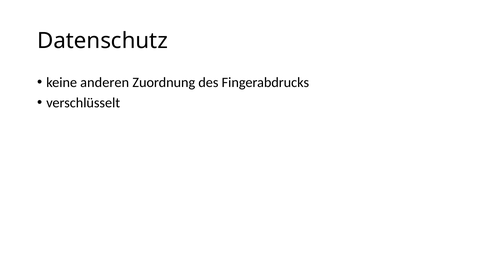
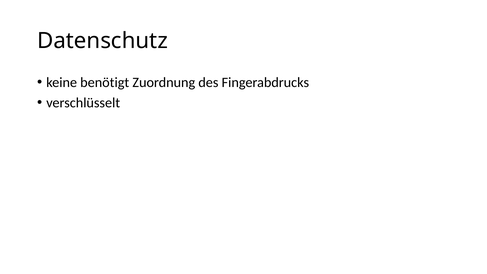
anderen: anderen -> benötigt (105, 82)
